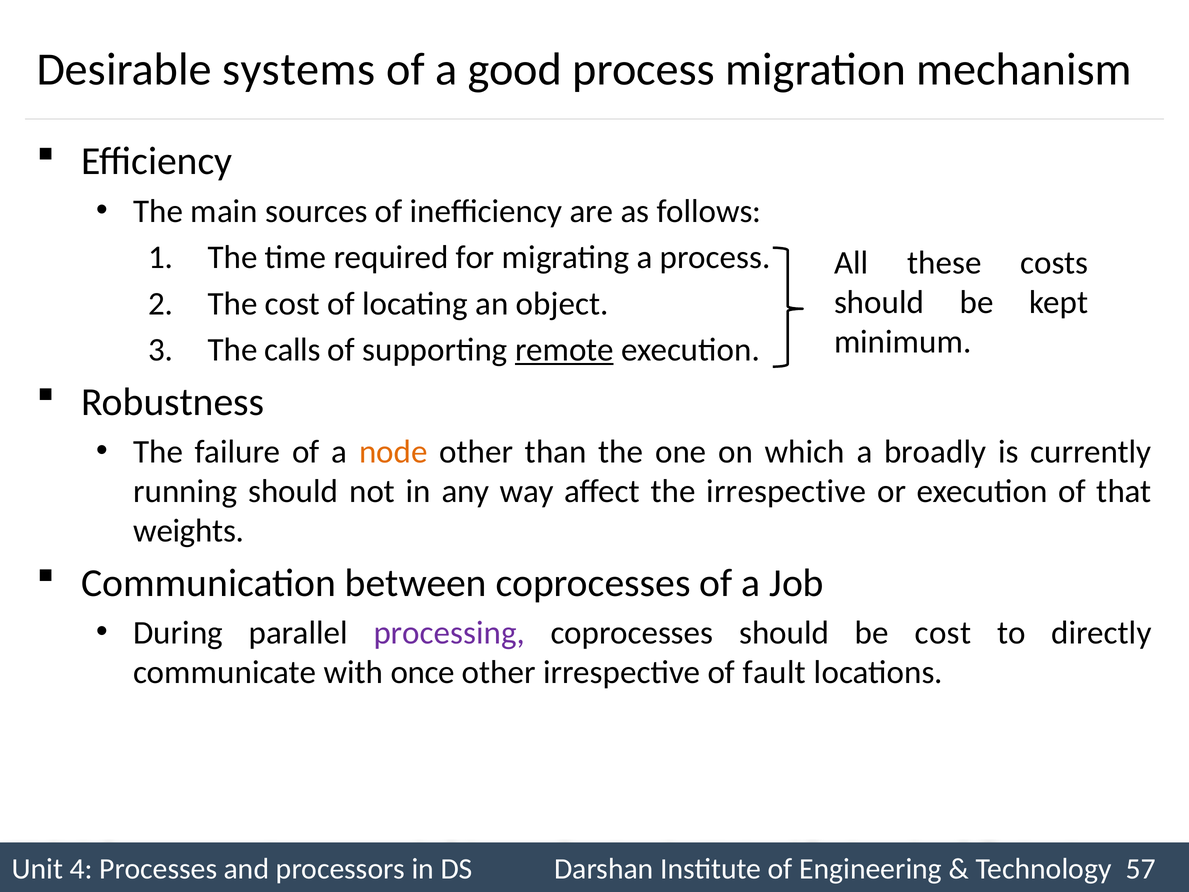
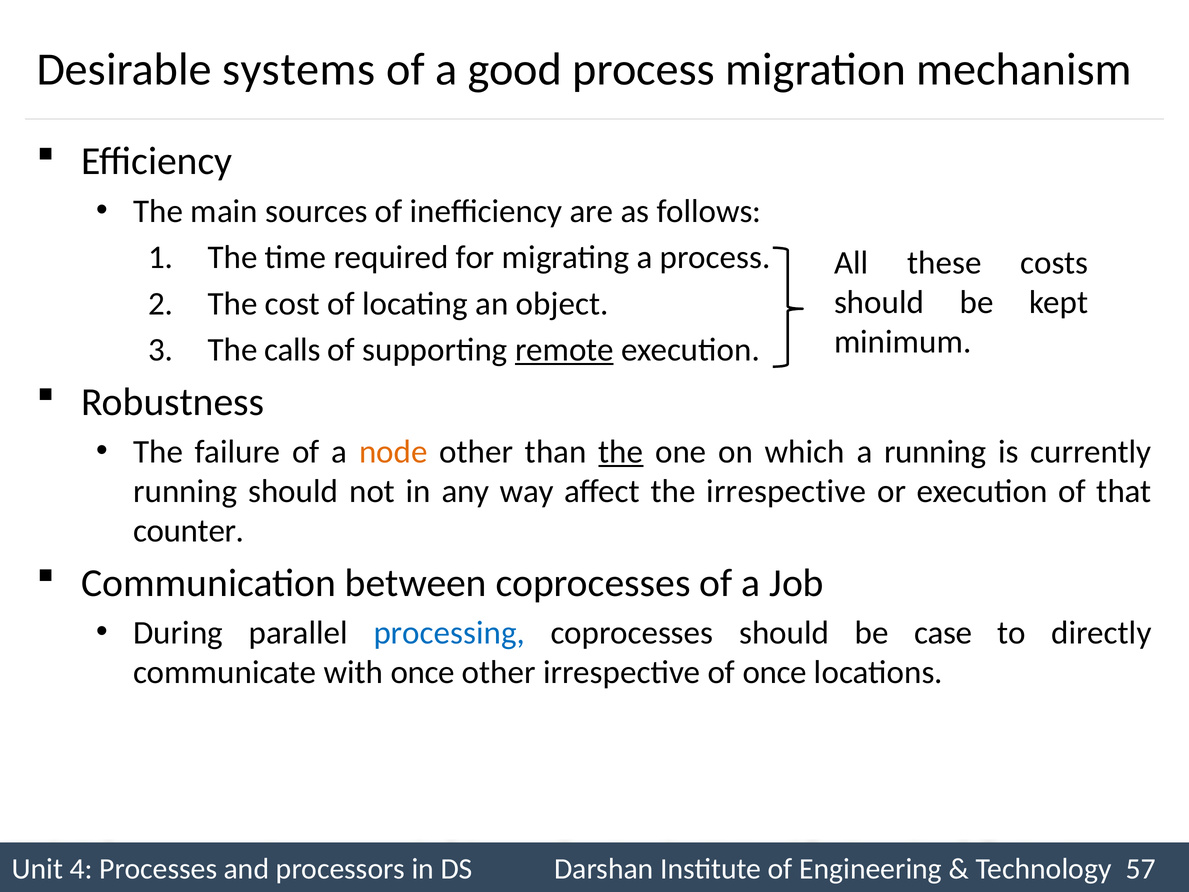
the underline: none -> present (621, 452)
a broadly: broadly -> running (935, 452)
weights: weights -> counter (189, 531)
processing colour: purple -> blue (449, 633)
be cost: cost -> case (943, 633)
of fault: fault -> once (775, 672)
